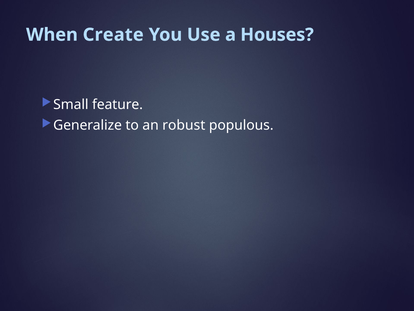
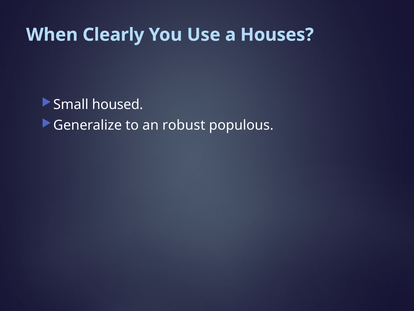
Create: Create -> Clearly (113, 35)
feature: feature -> housed (118, 104)
